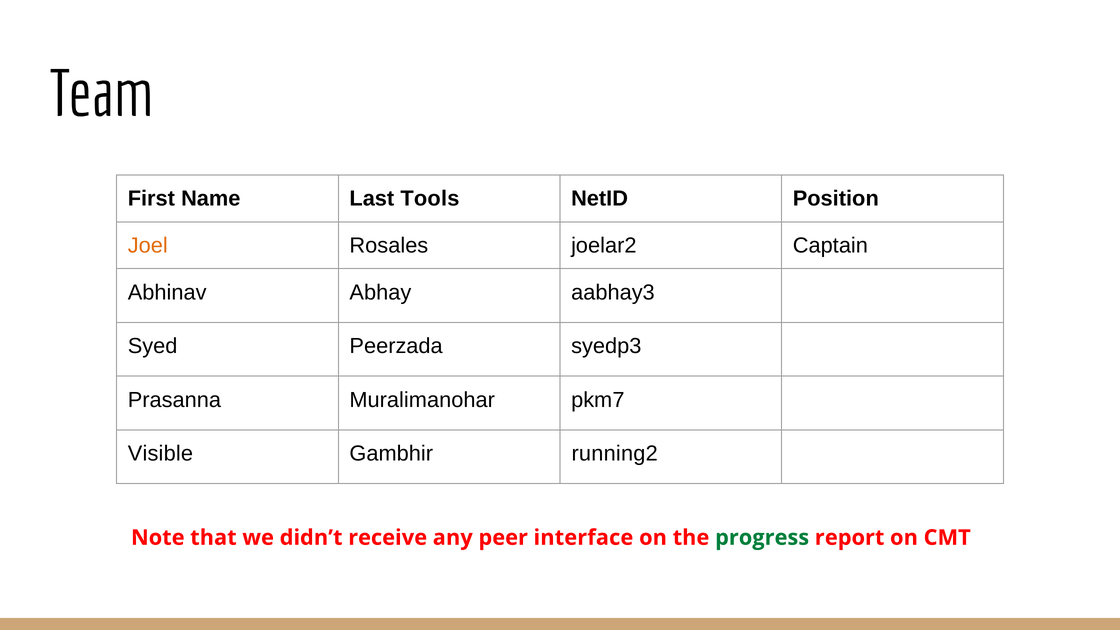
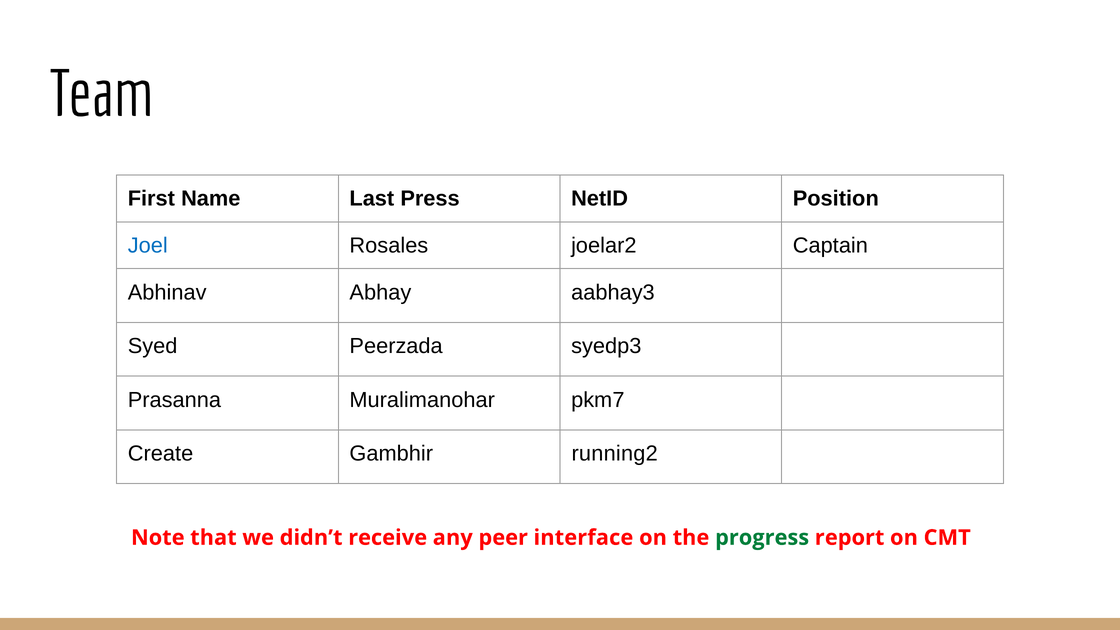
Tools: Tools -> Press (430, 199)
Joel colour: orange -> blue (148, 246)
Visible: Visible -> Create (161, 454)
